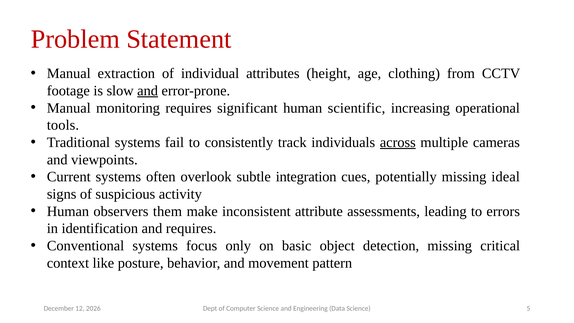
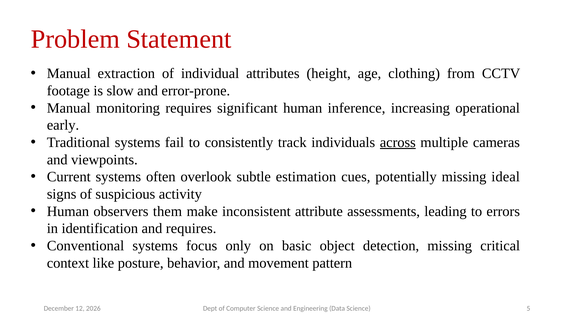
and underline: present -> none (148, 91)
scientific: scientific -> inference (357, 108)
tools: tools -> early (63, 125)
integration: integration -> estimation (306, 177)
